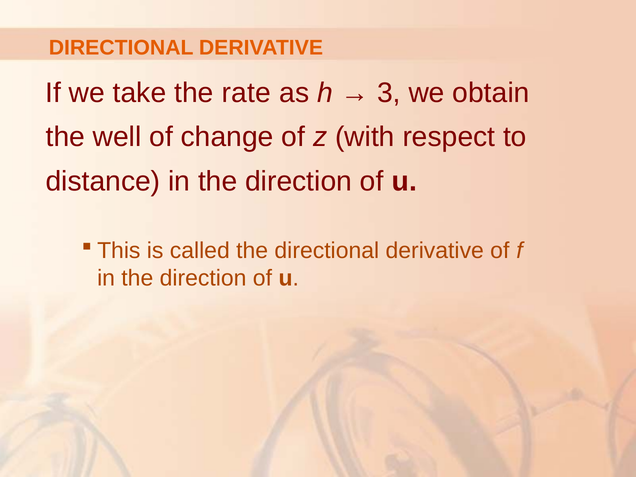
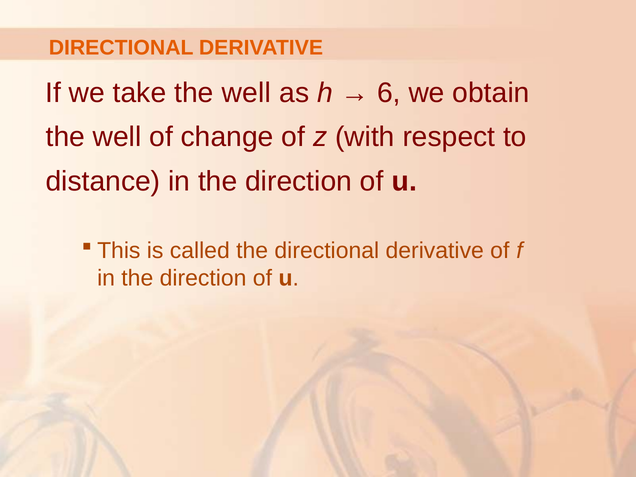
take the rate: rate -> well (246, 93)
3: 3 -> 6 (389, 93)
